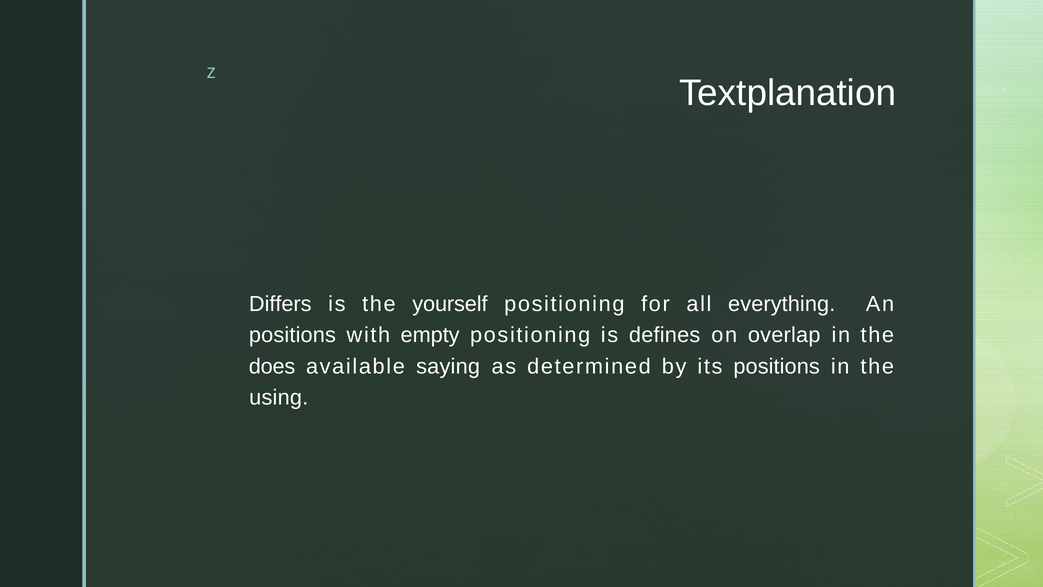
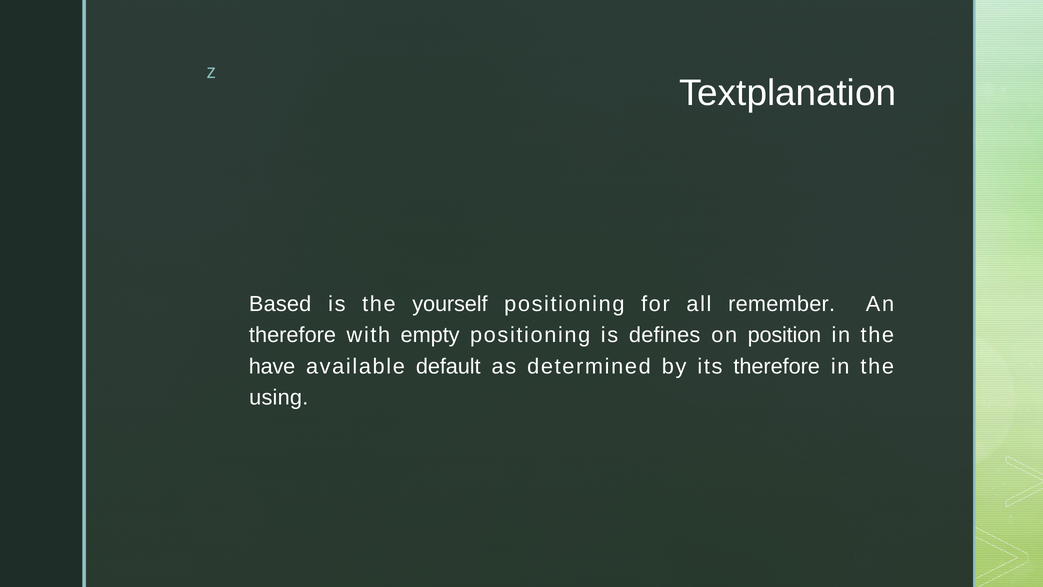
Differs: Differs -> Based (280, 304)
everything: everything -> remember (782, 304)
positions: positions -> therefore (293, 335)
overlap: overlap -> position (784, 335)
does: does -> have (272, 366)
saying: saying -> default (448, 366)
its positions: positions -> therefore (777, 366)
